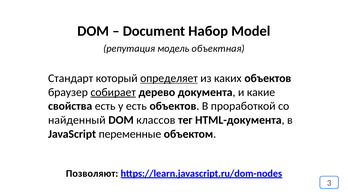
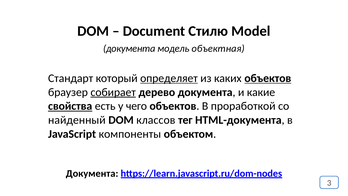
Набор: Набор -> Стилю (208, 31)
репутация: репутация -> документа (129, 48)
объектов underline: none -> present (268, 78)
свойства underline: none -> present (70, 106)
у есть: есть -> чего (136, 106)
переменные: переменные -> компоненты (130, 134)
Позволяют: Позволяют -> Документа (92, 173)
